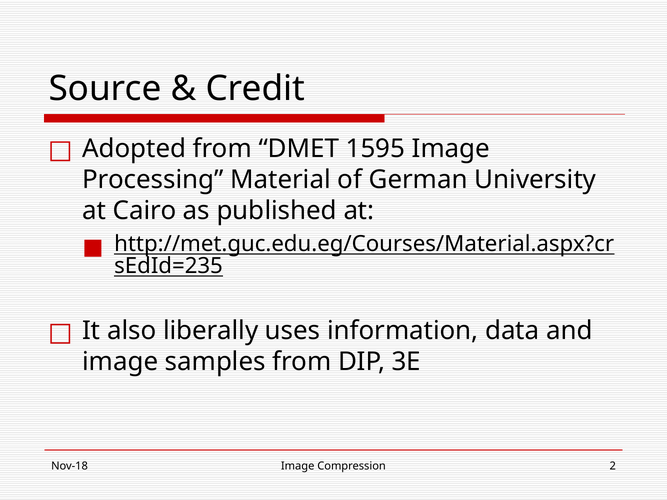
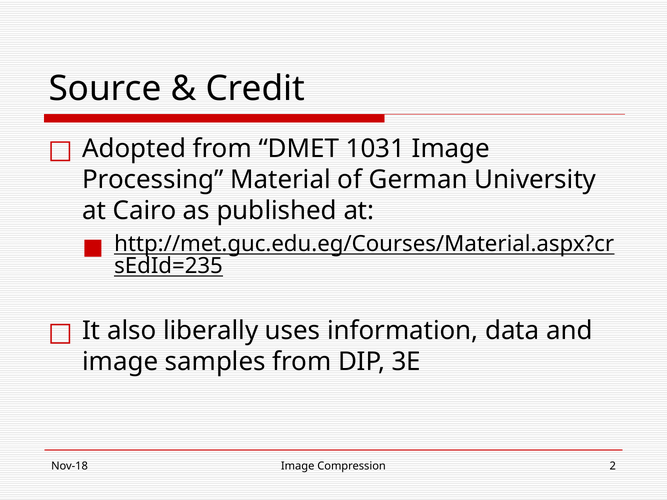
1595: 1595 -> 1031 (375, 149)
